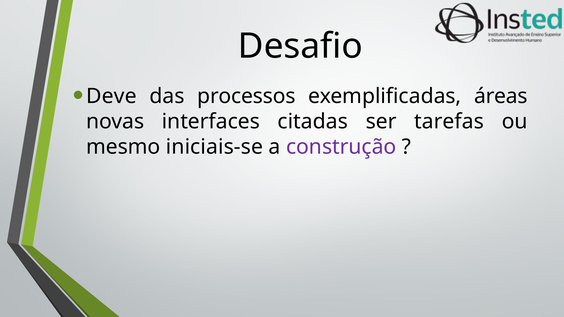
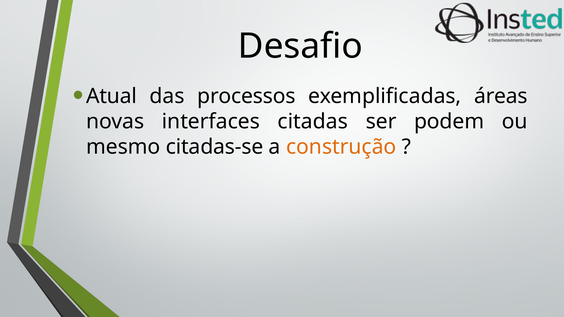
Deve: Deve -> Atual (112, 96)
tarefas: tarefas -> podem (449, 122)
iniciais-se: iniciais-se -> citadas-se (215, 147)
construção colour: purple -> orange (341, 147)
